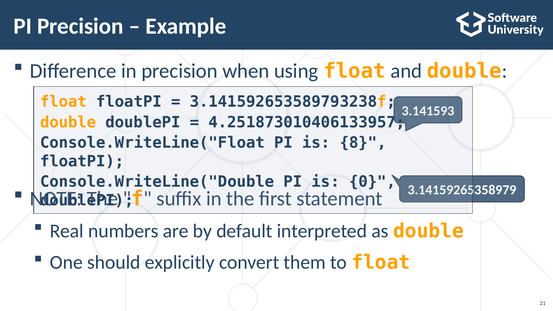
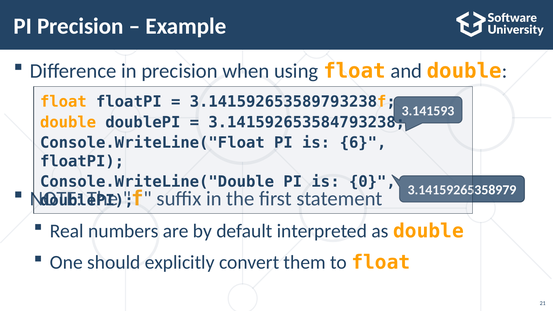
4.251873010406133957: 4.251873010406133957 -> 3.141592653584793238 (307, 122)
8: 8 -> 6 (363, 143)
